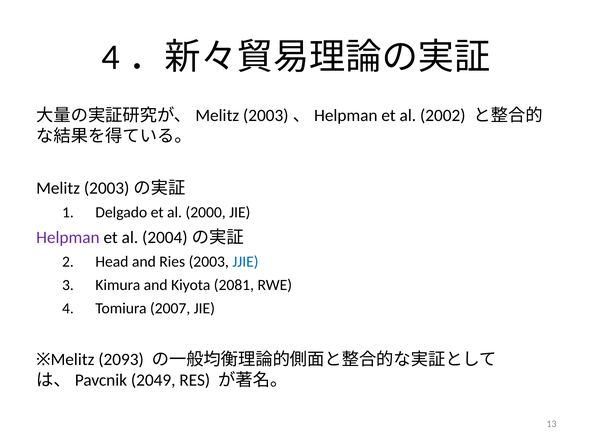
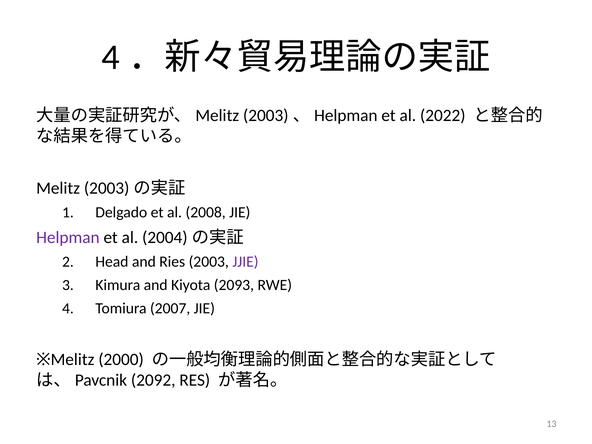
2002: 2002 -> 2022 (443, 115)
2000: 2000 -> 2008 (206, 212)
JJIE colour: blue -> purple (245, 262)
2081: 2081 -> 2093 (234, 285)
2093: 2093 -> 2000 (121, 359)
2049: 2049 -> 2092 (153, 380)
